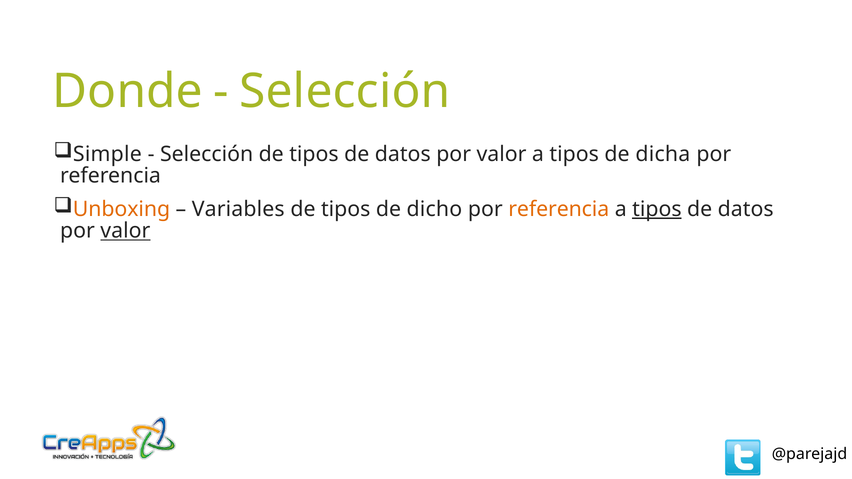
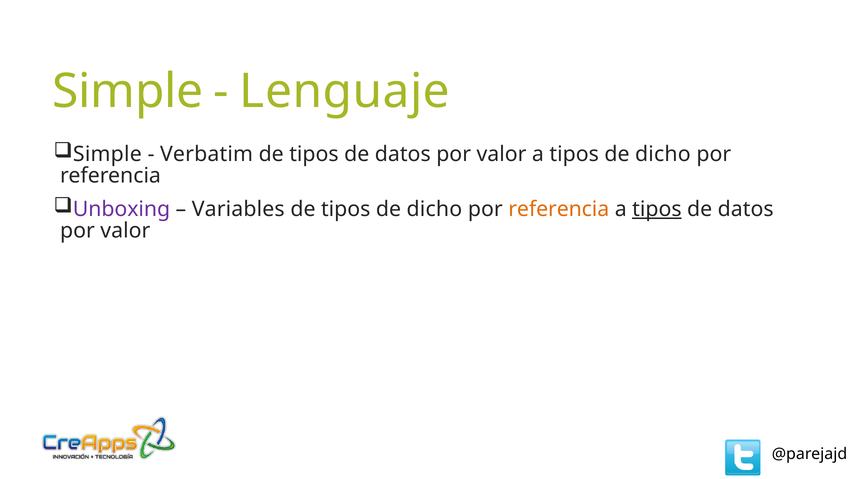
Donde: Donde -> Simple (128, 92)
Selección: Selección -> Lenguaje (345, 92)
Selección: Selección -> Verbatim (207, 154)
a tipos de dicha: dicha -> dicho (663, 154)
Unboxing colour: orange -> purple (121, 209)
valor underline: present -> none (125, 231)
